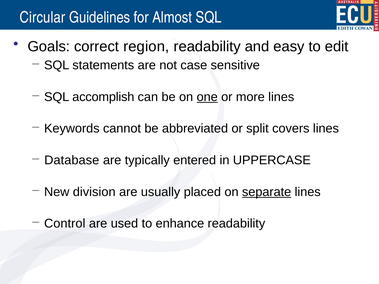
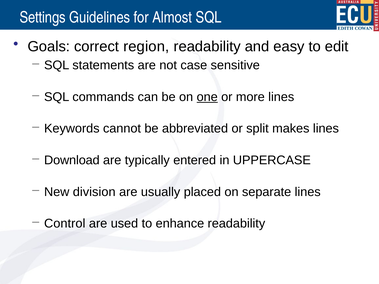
Circular: Circular -> Settings (43, 18)
accomplish: accomplish -> commands (103, 97)
covers: covers -> makes (291, 129)
Database: Database -> Download (72, 160)
separate underline: present -> none (267, 192)
